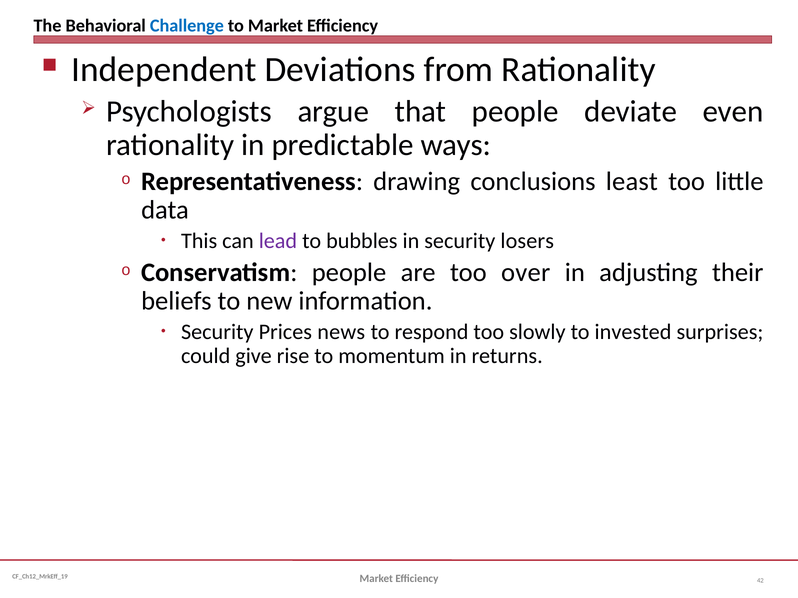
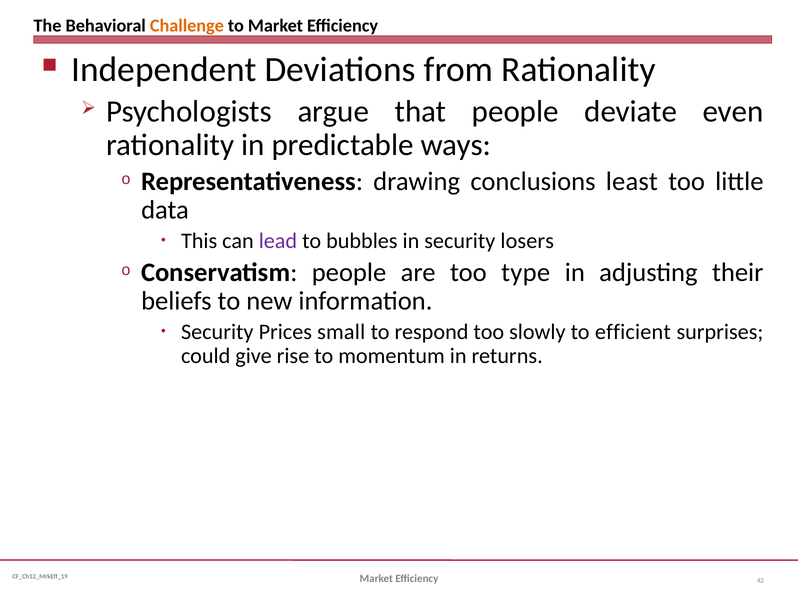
Challenge colour: blue -> orange (187, 26)
over: over -> type (526, 273)
news: news -> small (341, 332)
invested: invested -> efficient (633, 332)
